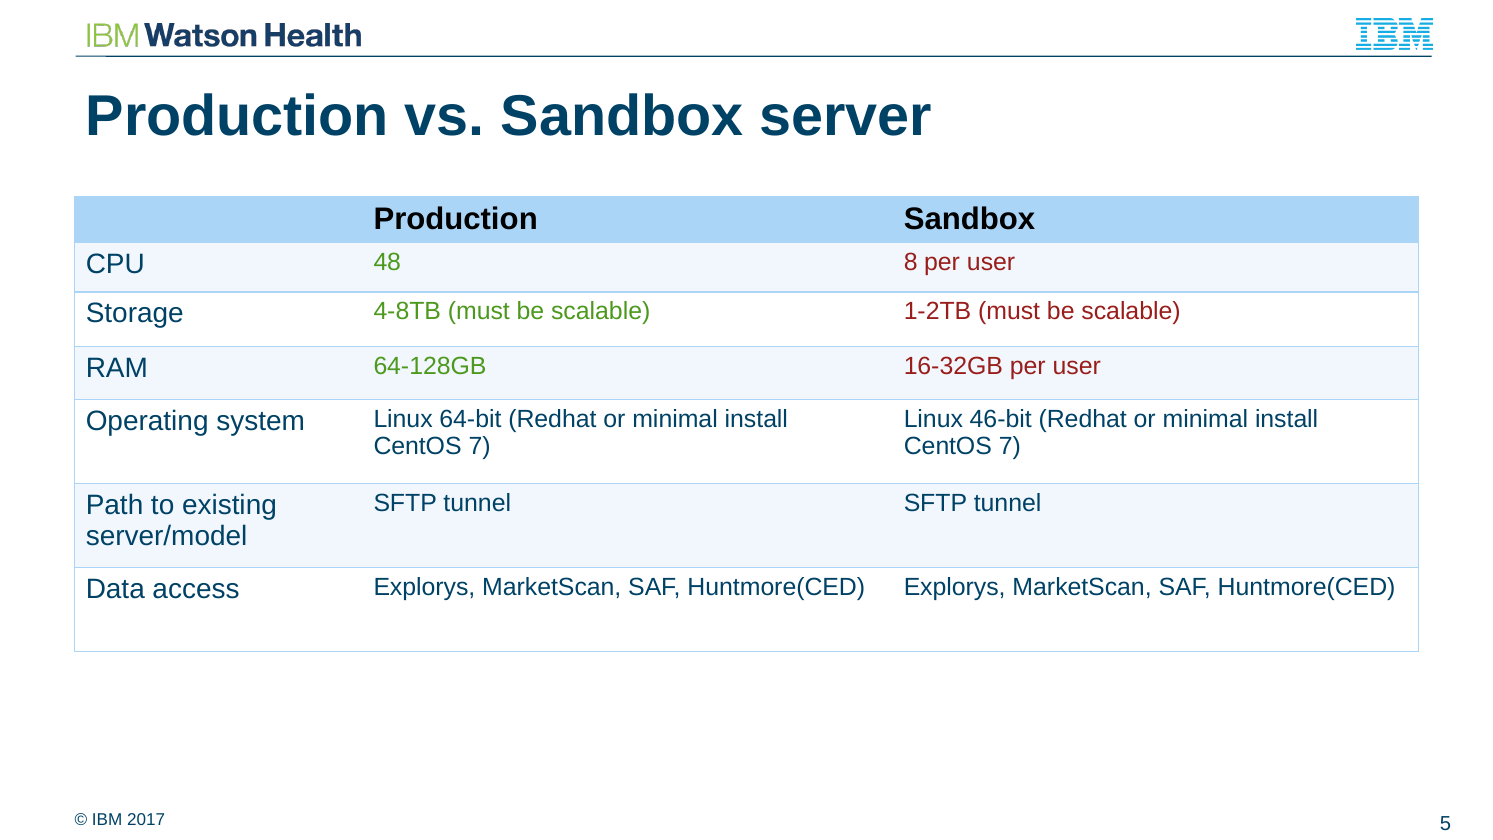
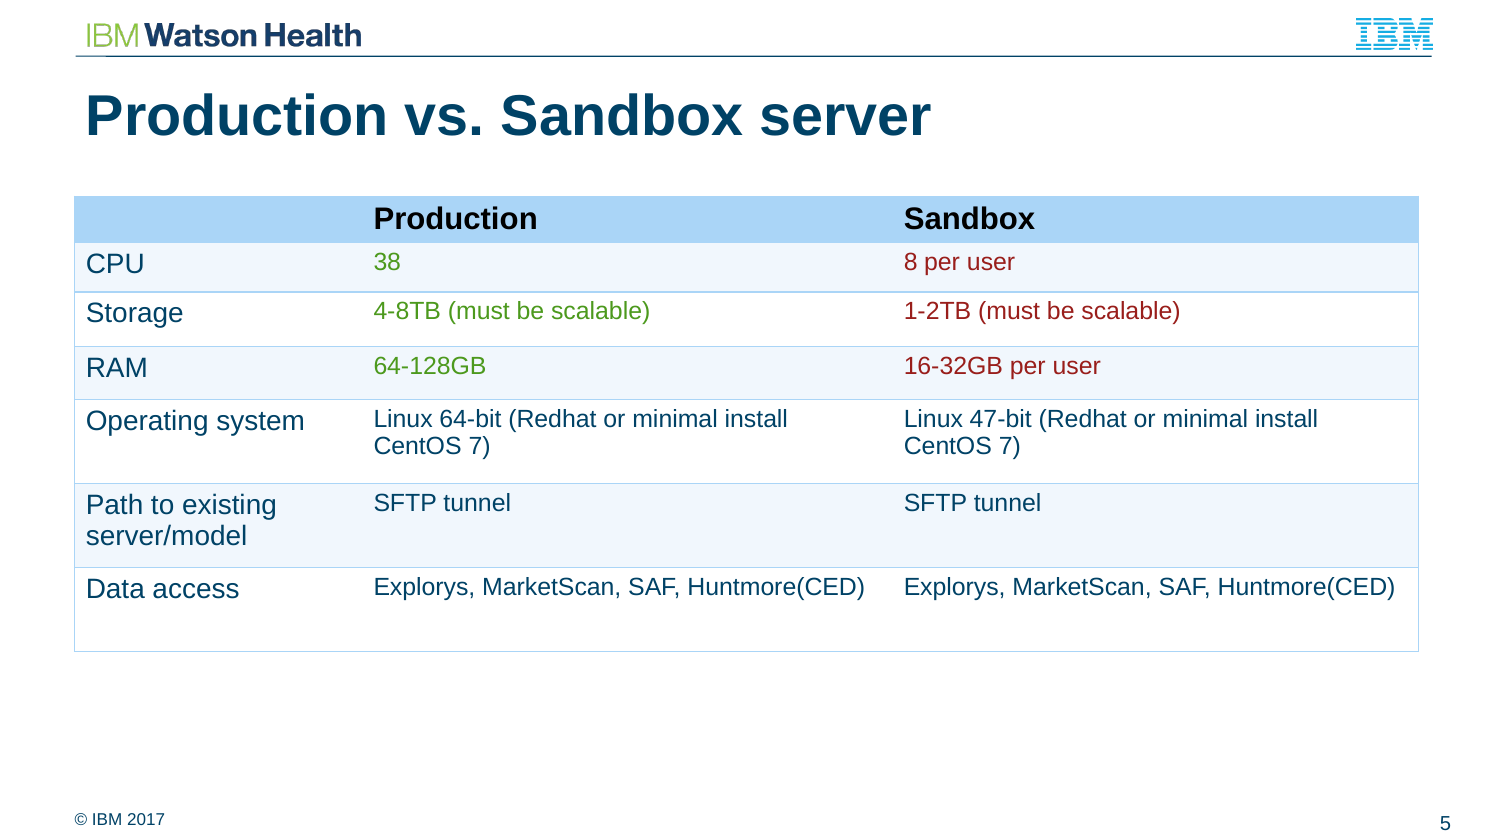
48: 48 -> 38 (387, 262)
46-bit: 46-bit -> 47-bit (1001, 419)
